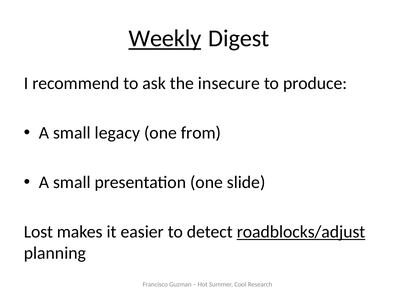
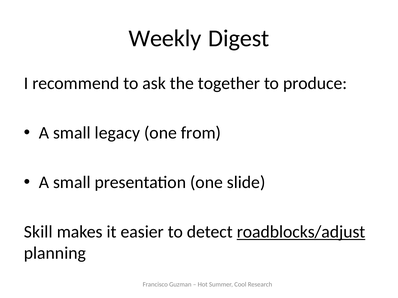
Weekly underline: present -> none (165, 39)
insecure: insecure -> together (229, 84)
Lost: Lost -> Skill (38, 232)
